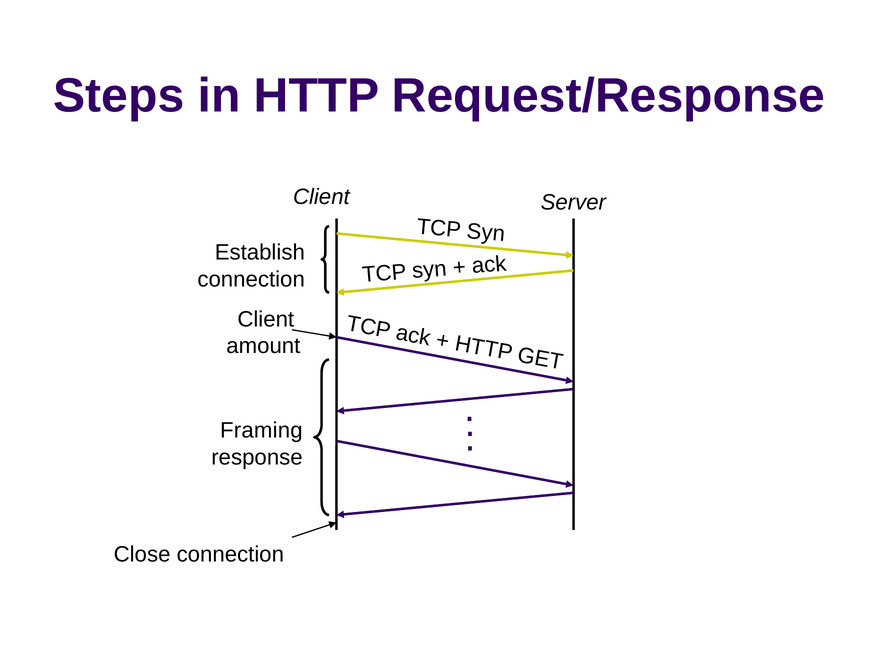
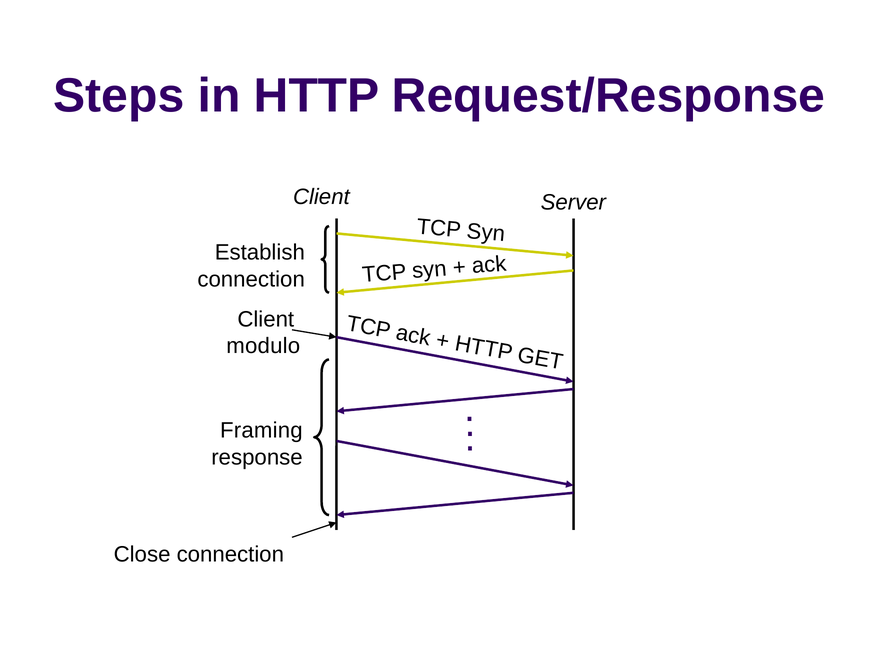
amount: amount -> modulo (263, 346)
